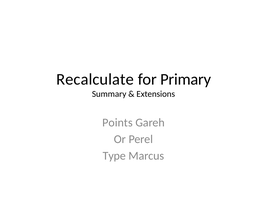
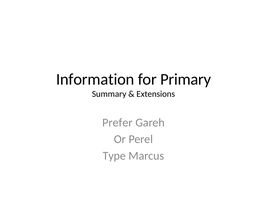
Recalculate: Recalculate -> Information (95, 79)
Points: Points -> Prefer (117, 123)
